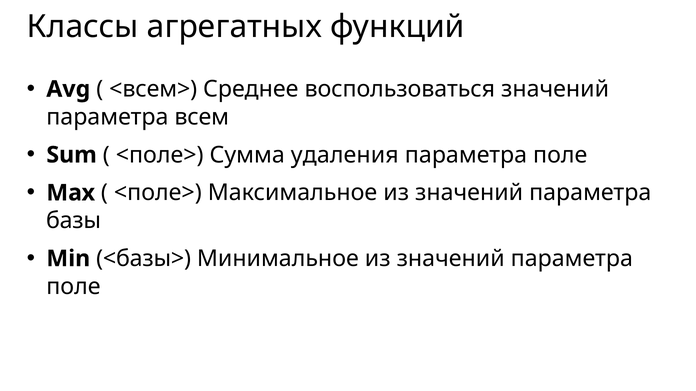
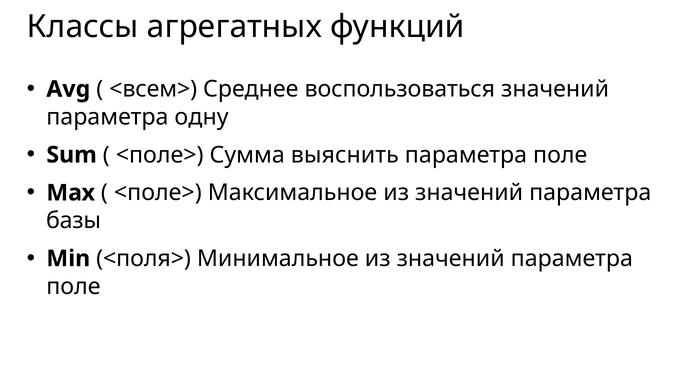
всем: всем -> одну (202, 117)
удаления: удаления -> выяснить (345, 155)
<базы>: <базы> -> <поля> (144, 259)
